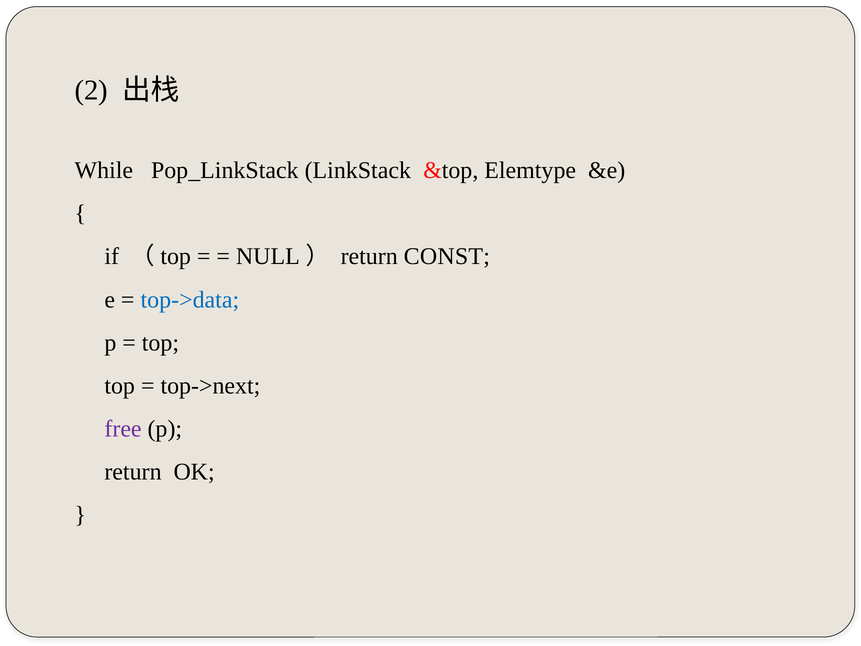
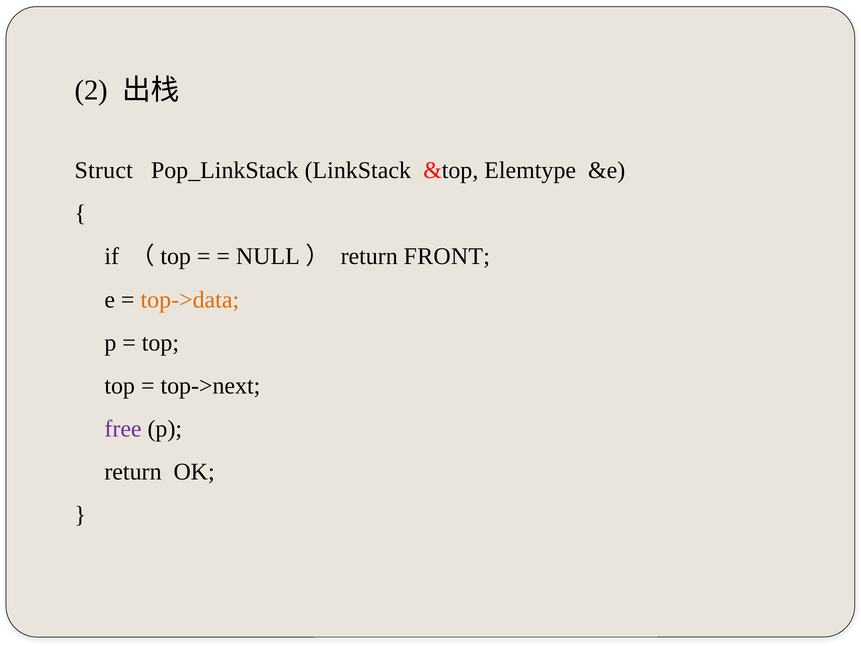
While: While -> Struct (104, 170)
CONST: CONST -> FRONT (447, 256)
top->data colour: blue -> orange (190, 300)
